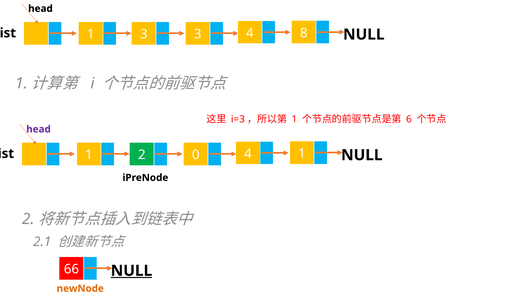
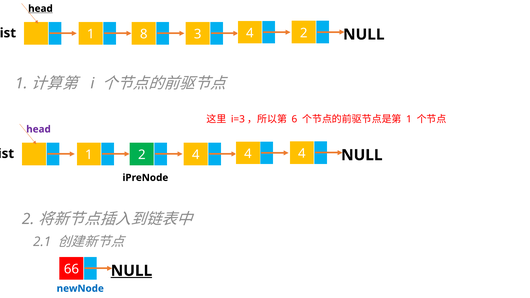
head underline: none -> present (40, 9)
1 3: 3 -> 8 (144, 34)
4 8: 8 -> 2 (304, 33)
1: 1 -> 6 (294, 119)
6: 6 -> 1 (409, 119)
2 0: 0 -> 4 (196, 155)
1: 1 -> 4 (302, 154)
newNode colour: orange -> blue (80, 289)
